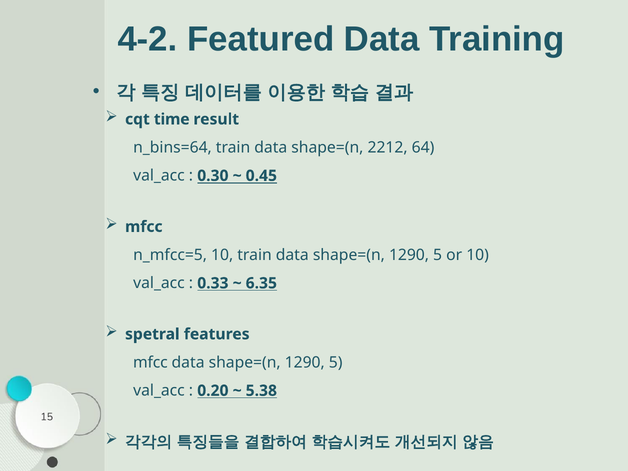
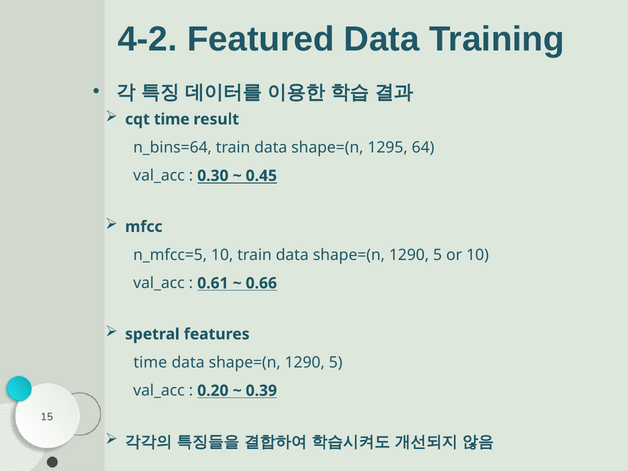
2212: 2212 -> 1295 (388, 148)
0.33: 0.33 -> 0.61 (213, 283)
6.35: 6.35 -> 0.66 (261, 283)
mfcc: mfcc -> time (150, 362)
5.38: 5.38 -> 0.39 (261, 391)
